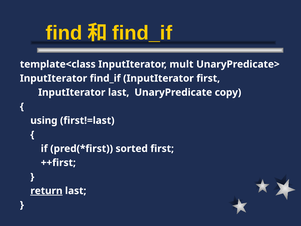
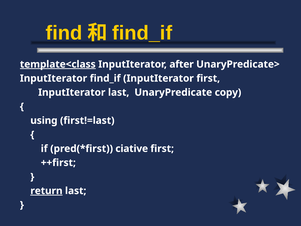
template<class underline: none -> present (58, 64)
mult: mult -> after (182, 64)
sorted: sorted -> ciative (132, 148)
